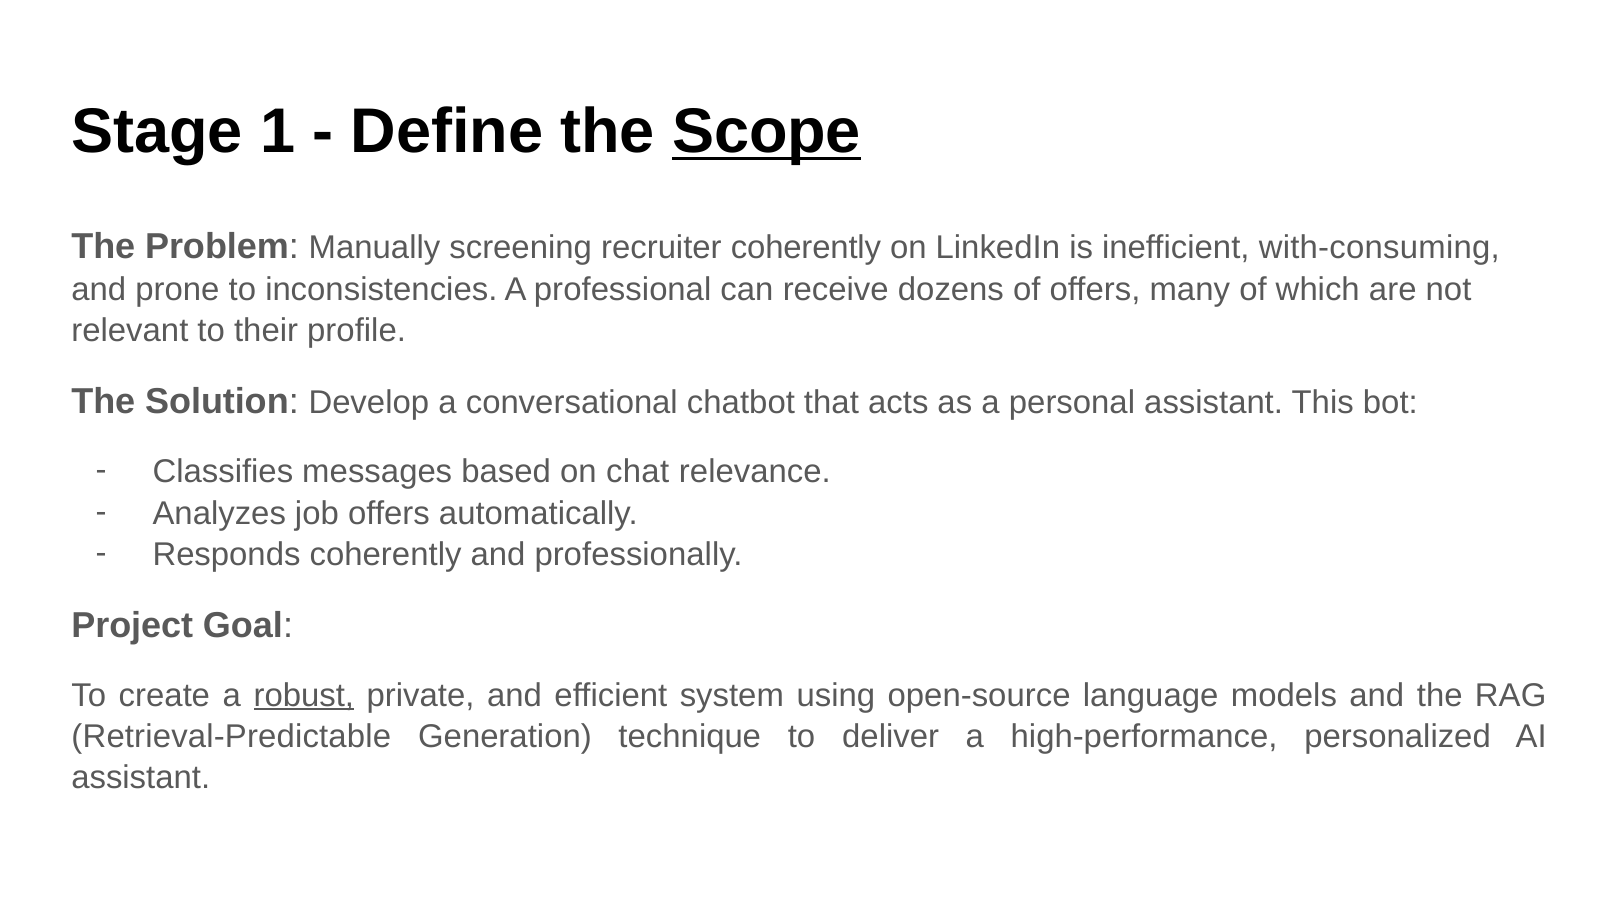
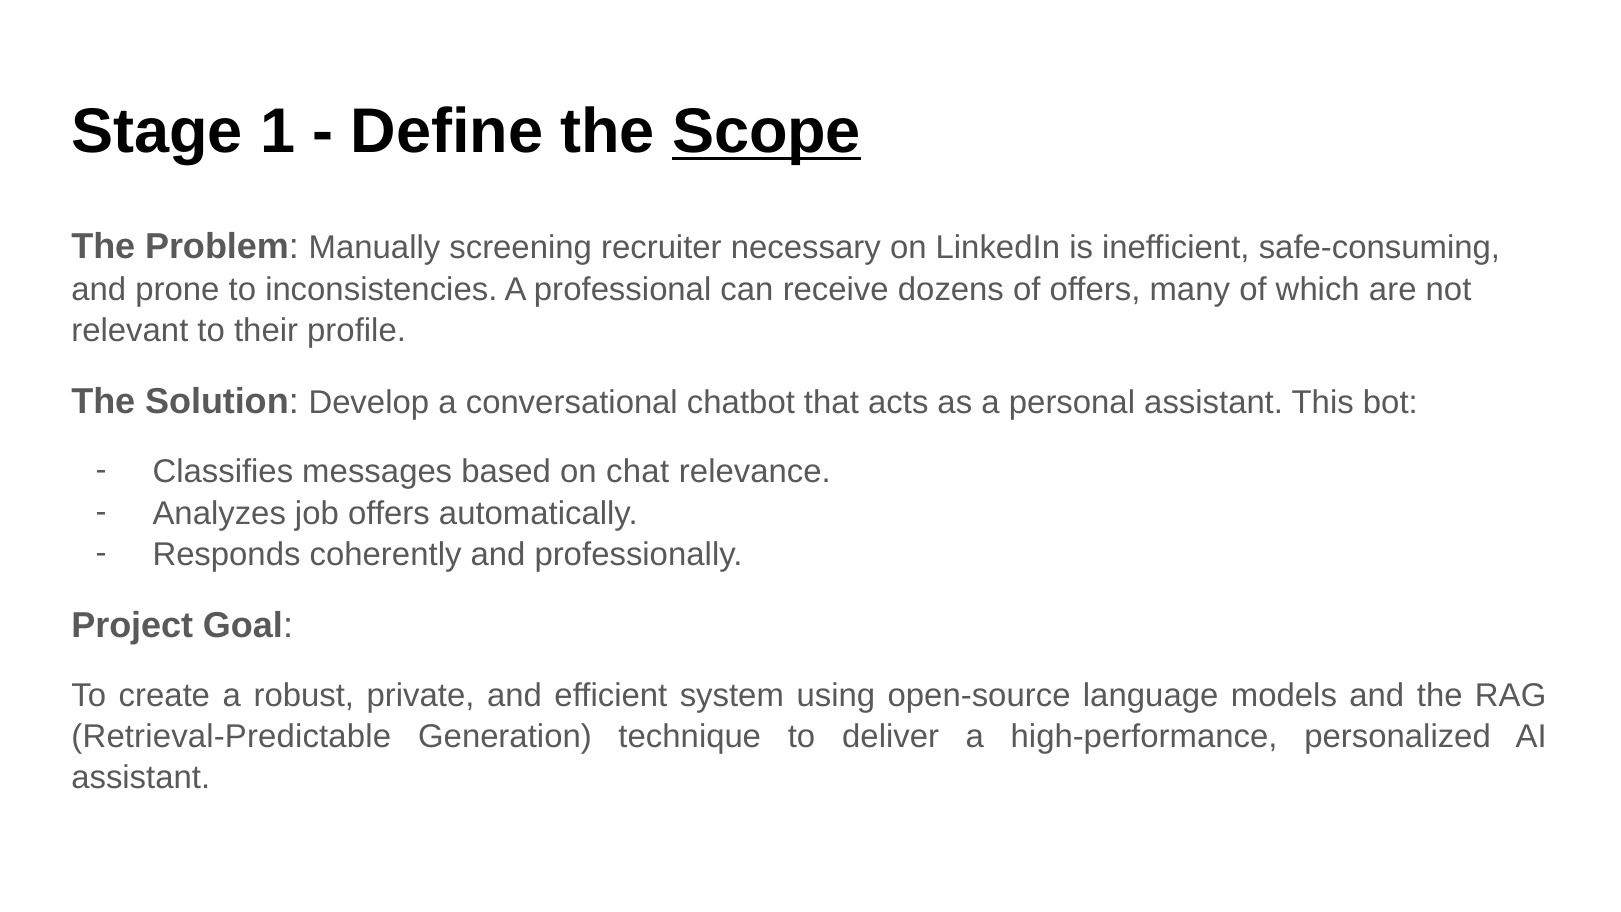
recruiter coherently: coherently -> necessary (806, 248)
with-consuming: with-consuming -> safe-consuming (1379, 248)
robust underline: present -> none (304, 695)
